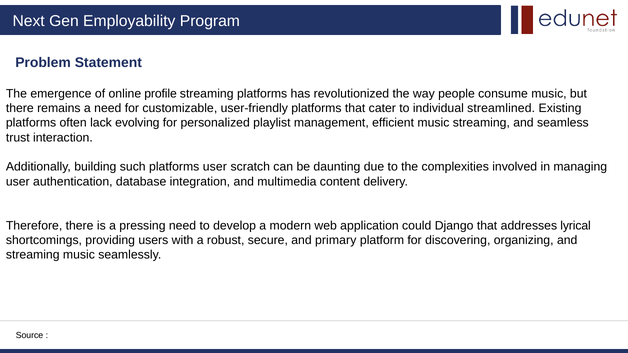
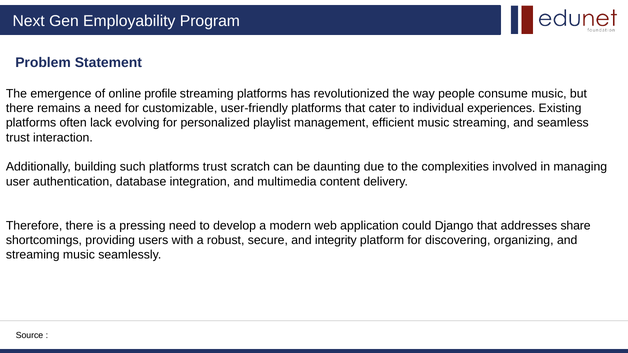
streamlined: streamlined -> experiences (501, 108)
platforms user: user -> trust (215, 167)
lyrical: lyrical -> share (576, 226)
primary: primary -> integrity (336, 240)
